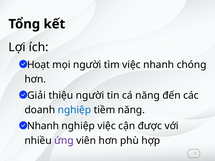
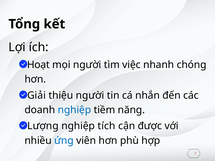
cá năng: năng -> nhắn (148, 95)
Nhanh: Nhanh -> Lượng (43, 126)
nghiệp việc: việc -> tích (107, 126)
ứng colour: purple -> blue (64, 141)
